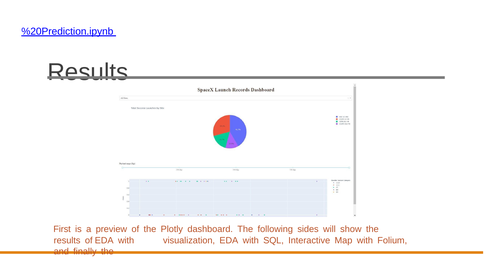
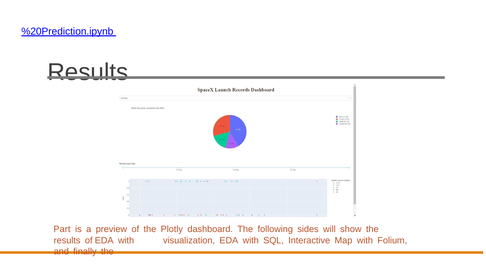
First: First -> Part (62, 230)
